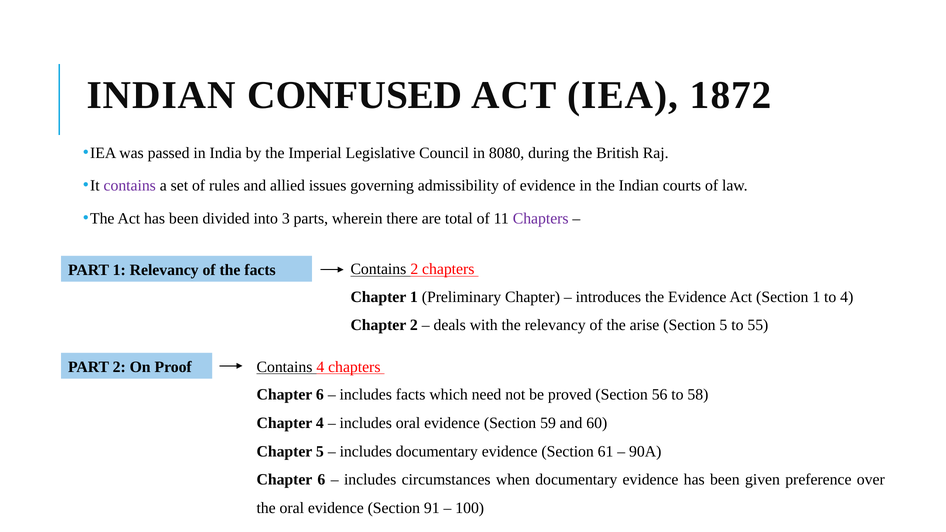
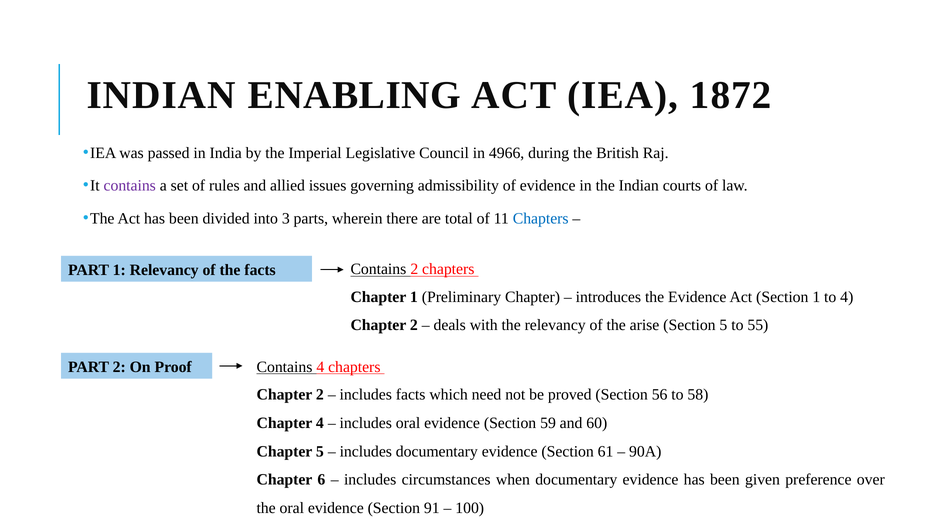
CONFUSED: CONFUSED -> ENABLING (354, 95)
8080: 8080 -> 4966 (507, 153)
Chapters colour: purple -> blue (541, 218)
6: 6 -> 2 (320, 395)
